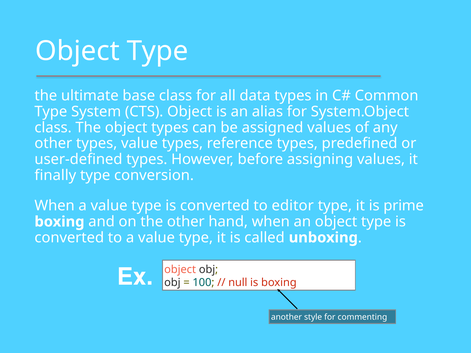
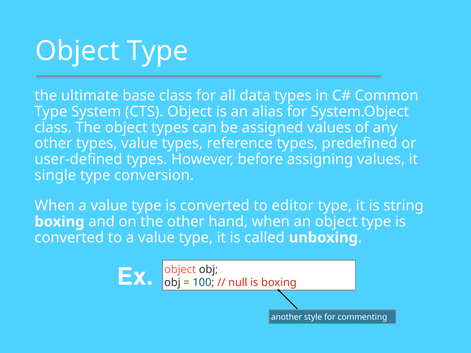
finally: finally -> single (55, 175)
prime: prime -> string (404, 206)
